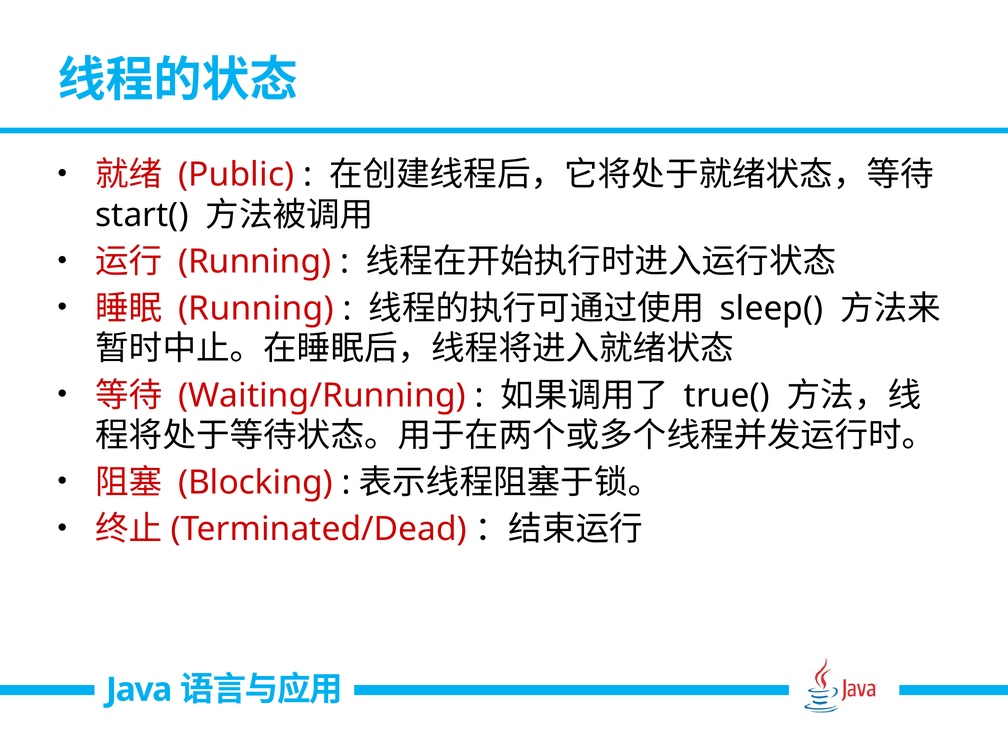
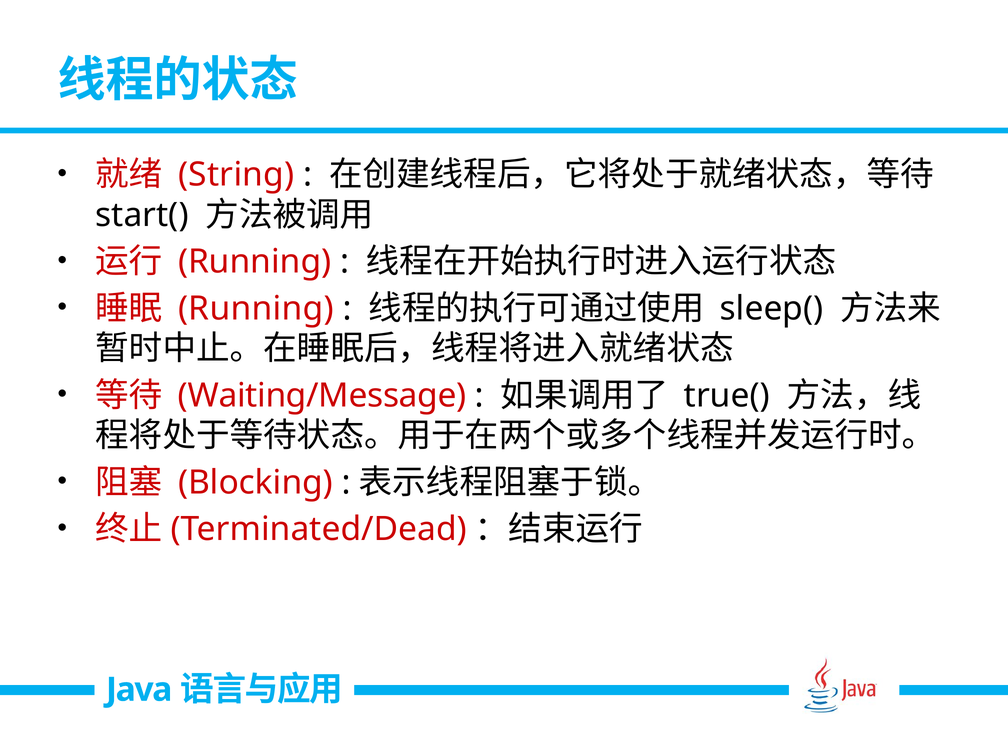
Public: Public -> String (236, 175)
Waiting/Running: Waiting/Running -> Waiting/Message (322, 395)
